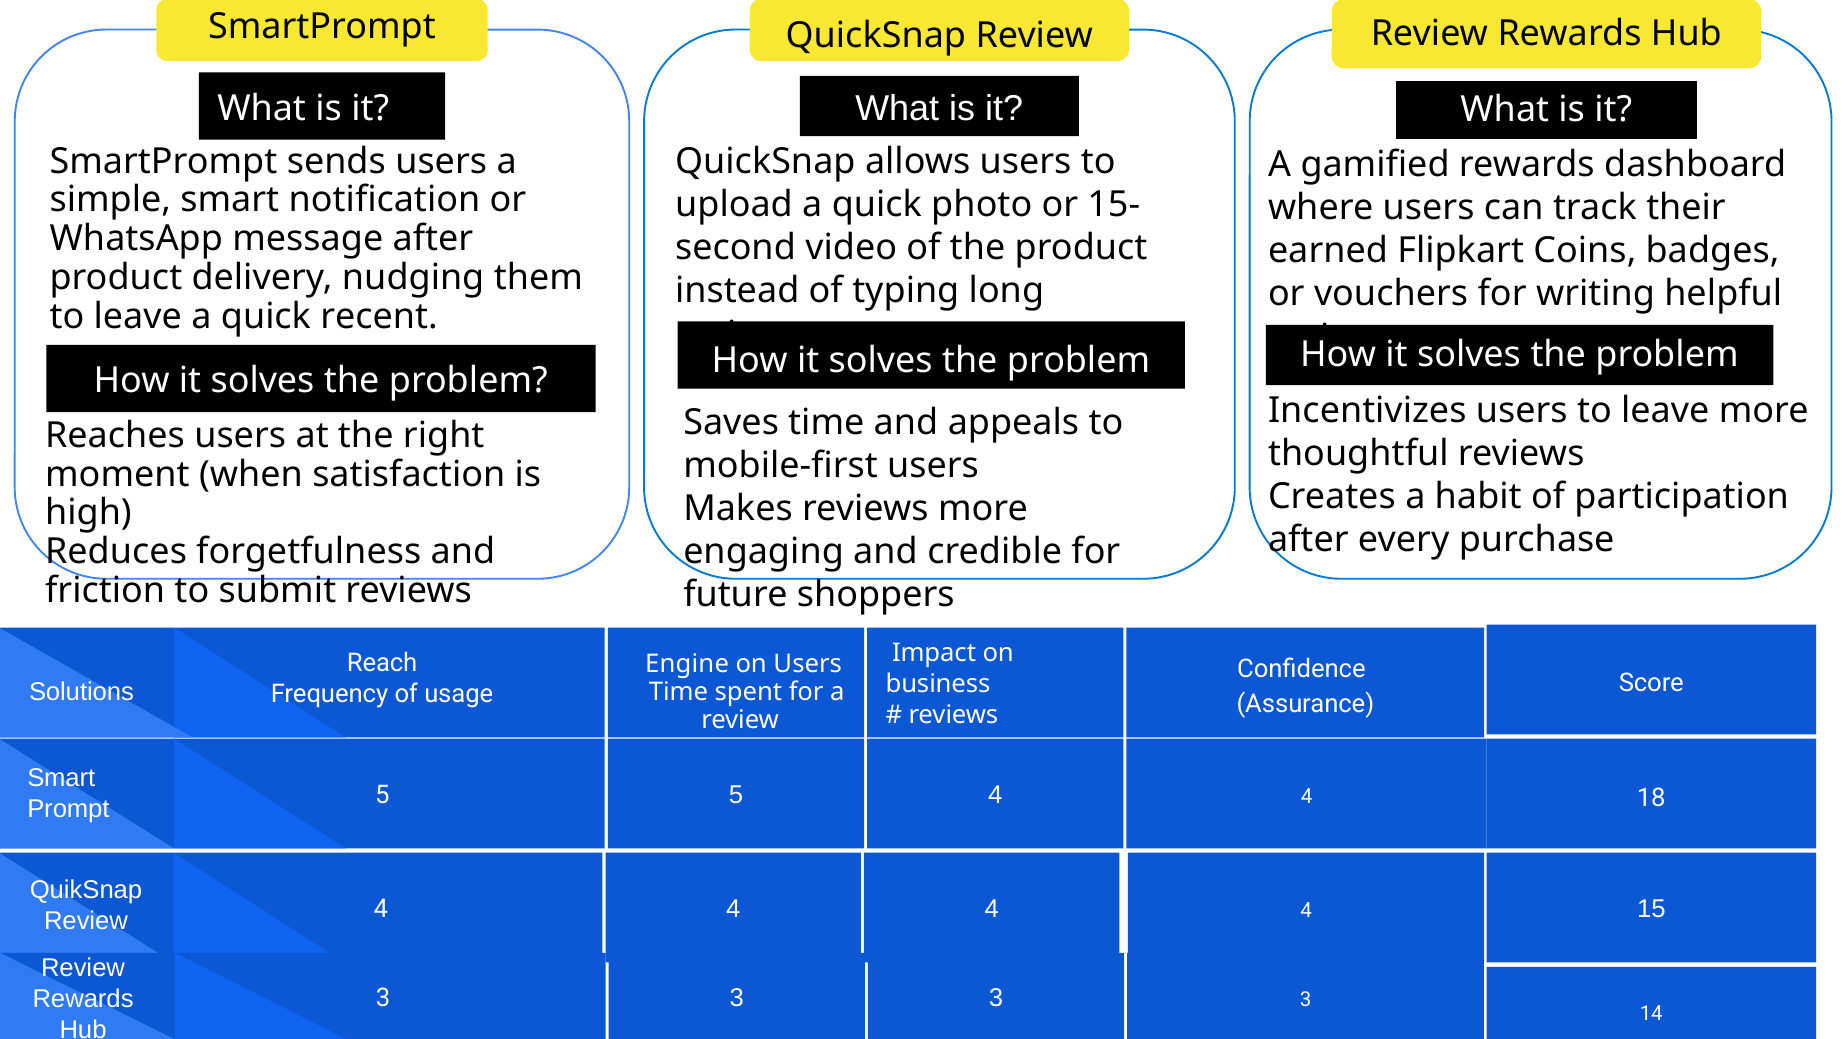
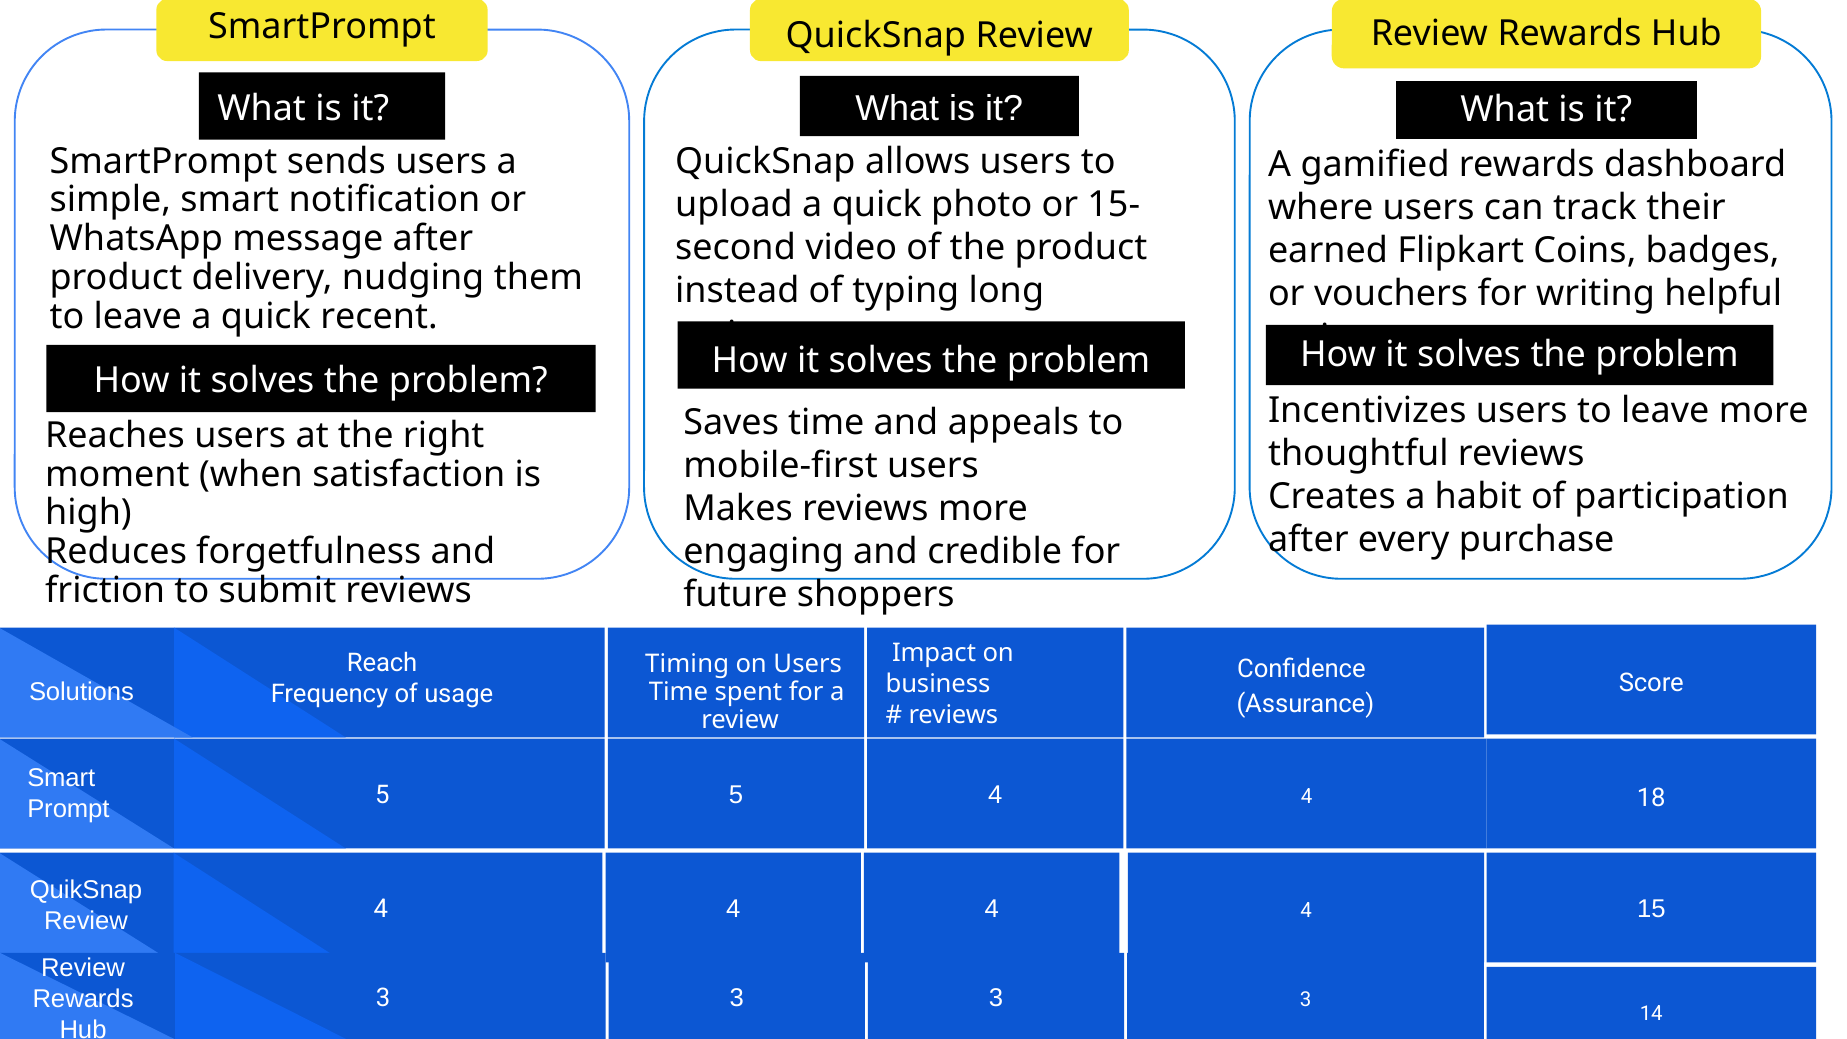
Engine: Engine -> Timing (687, 664)
